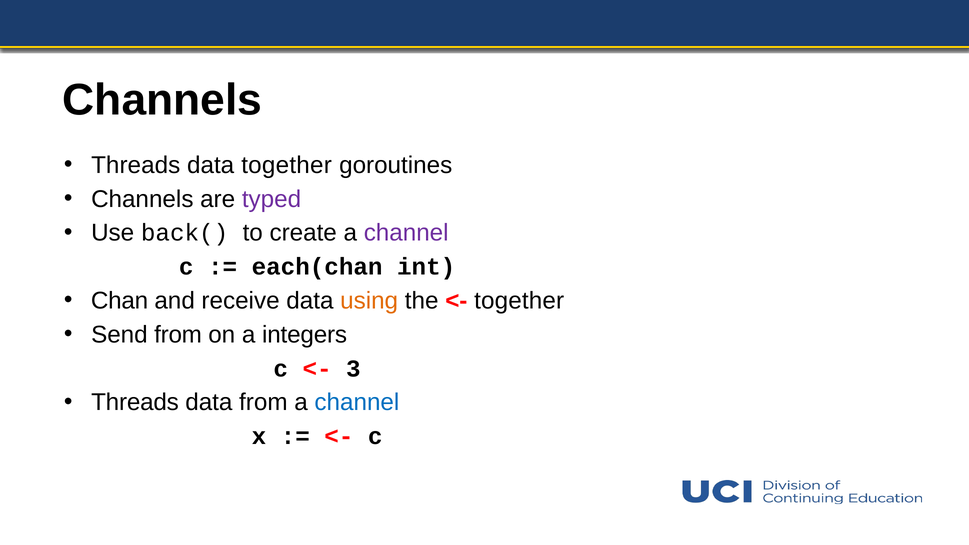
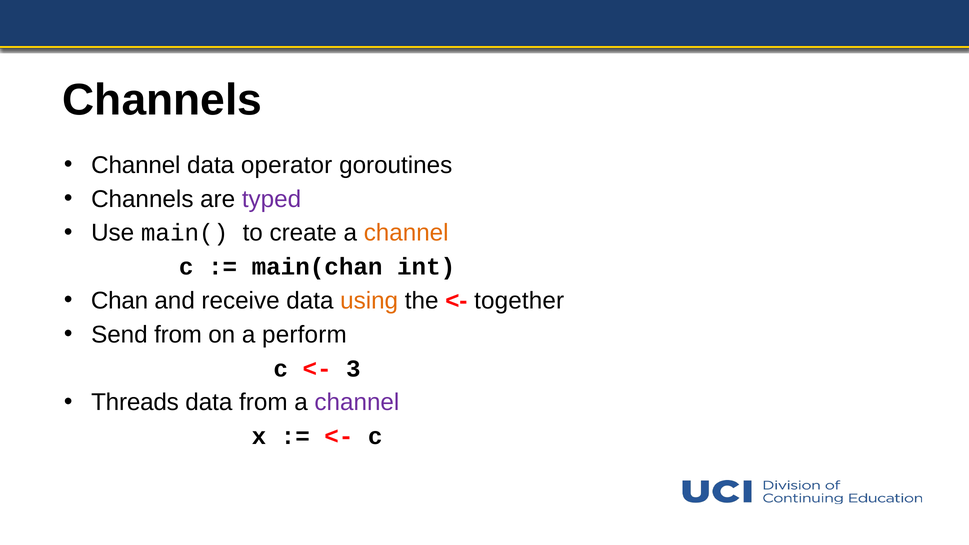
Threads: Threads -> Channel (136, 165)
data together: together -> operator (287, 165)
back(: back( -> main( (185, 233)
channel colour: purple -> orange (406, 233)
each(chan: each(chan -> main(chan (317, 267)
integers: integers -> perform (304, 335)
channel colour: blue -> purple (357, 403)
